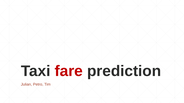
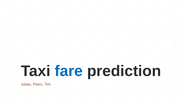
fare colour: red -> blue (69, 71)
